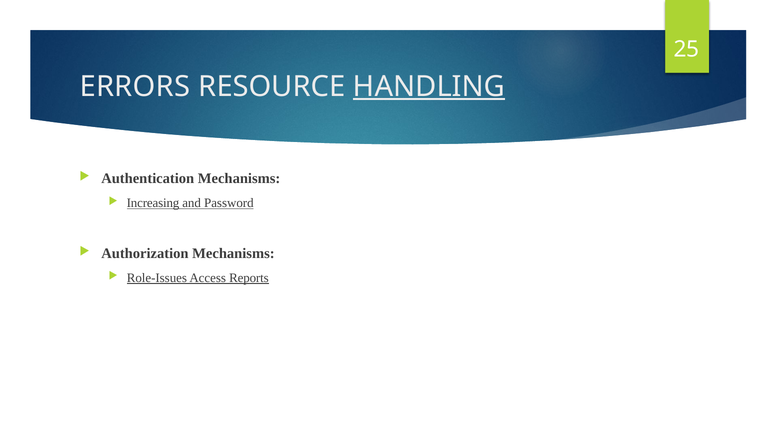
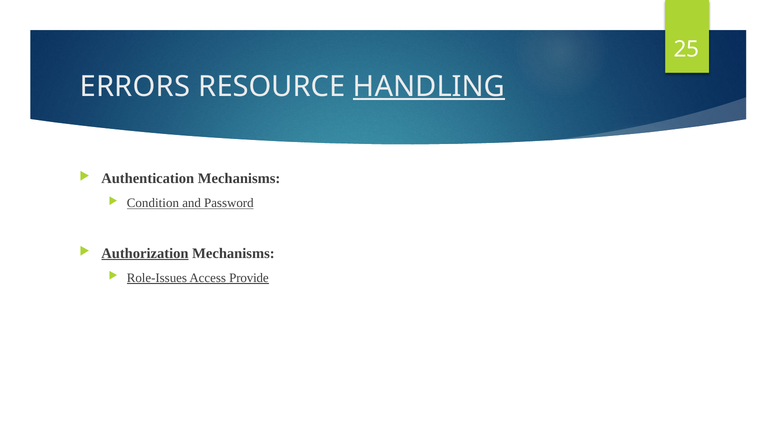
Increasing: Increasing -> Condition (153, 203)
Authorization underline: none -> present (145, 253)
Reports: Reports -> Provide (249, 278)
